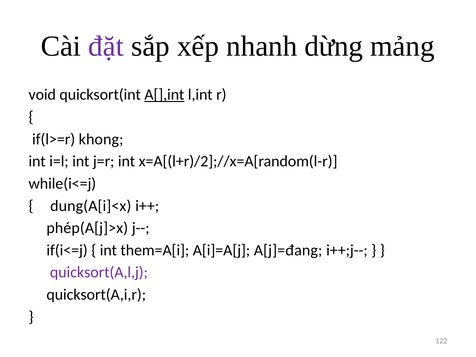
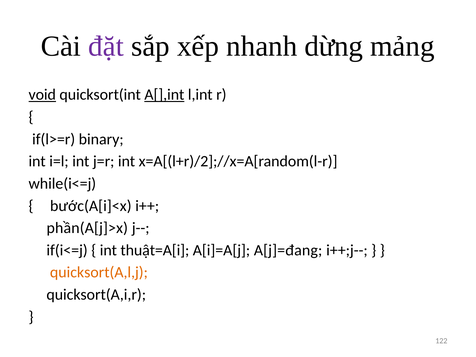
void underline: none -> present (42, 95)
khong: khong -> binary (101, 139)
dung(A[i]<x: dung(A[i]<x -> bước(A[i]<x (91, 206)
phép(A[j]>x: phép(A[j]>x -> phần(A[j]>x (87, 228)
them=A[i: them=A[i -> thuật=A[i (155, 250)
quicksort(A,l,j colour: purple -> orange (99, 272)
